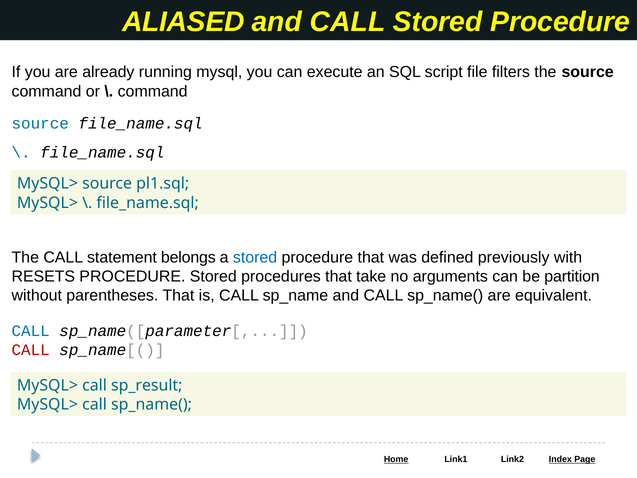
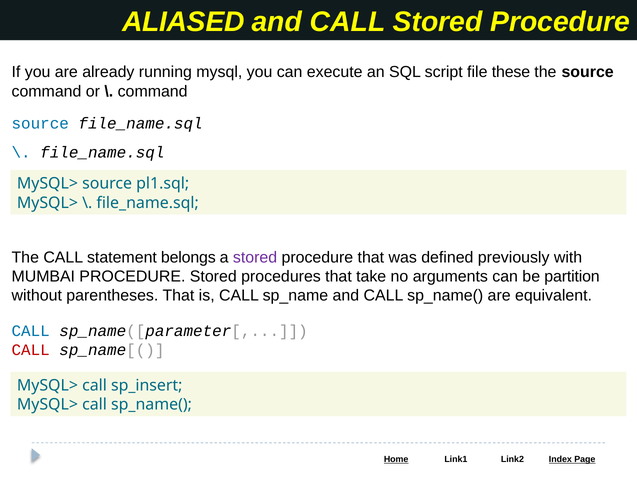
filters: filters -> these (511, 72)
stored colour: blue -> purple (255, 257)
RESETS: RESETS -> MUMBAI (43, 276)
sp_result: sp_result -> sp_insert (147, 385)
